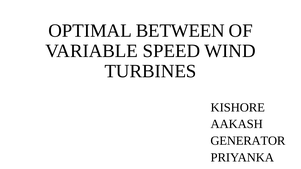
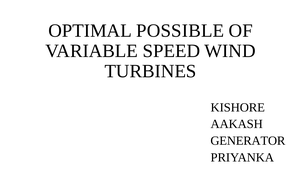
BETWEEN: BETWEEN -> POSSIBLE (180, 31)
